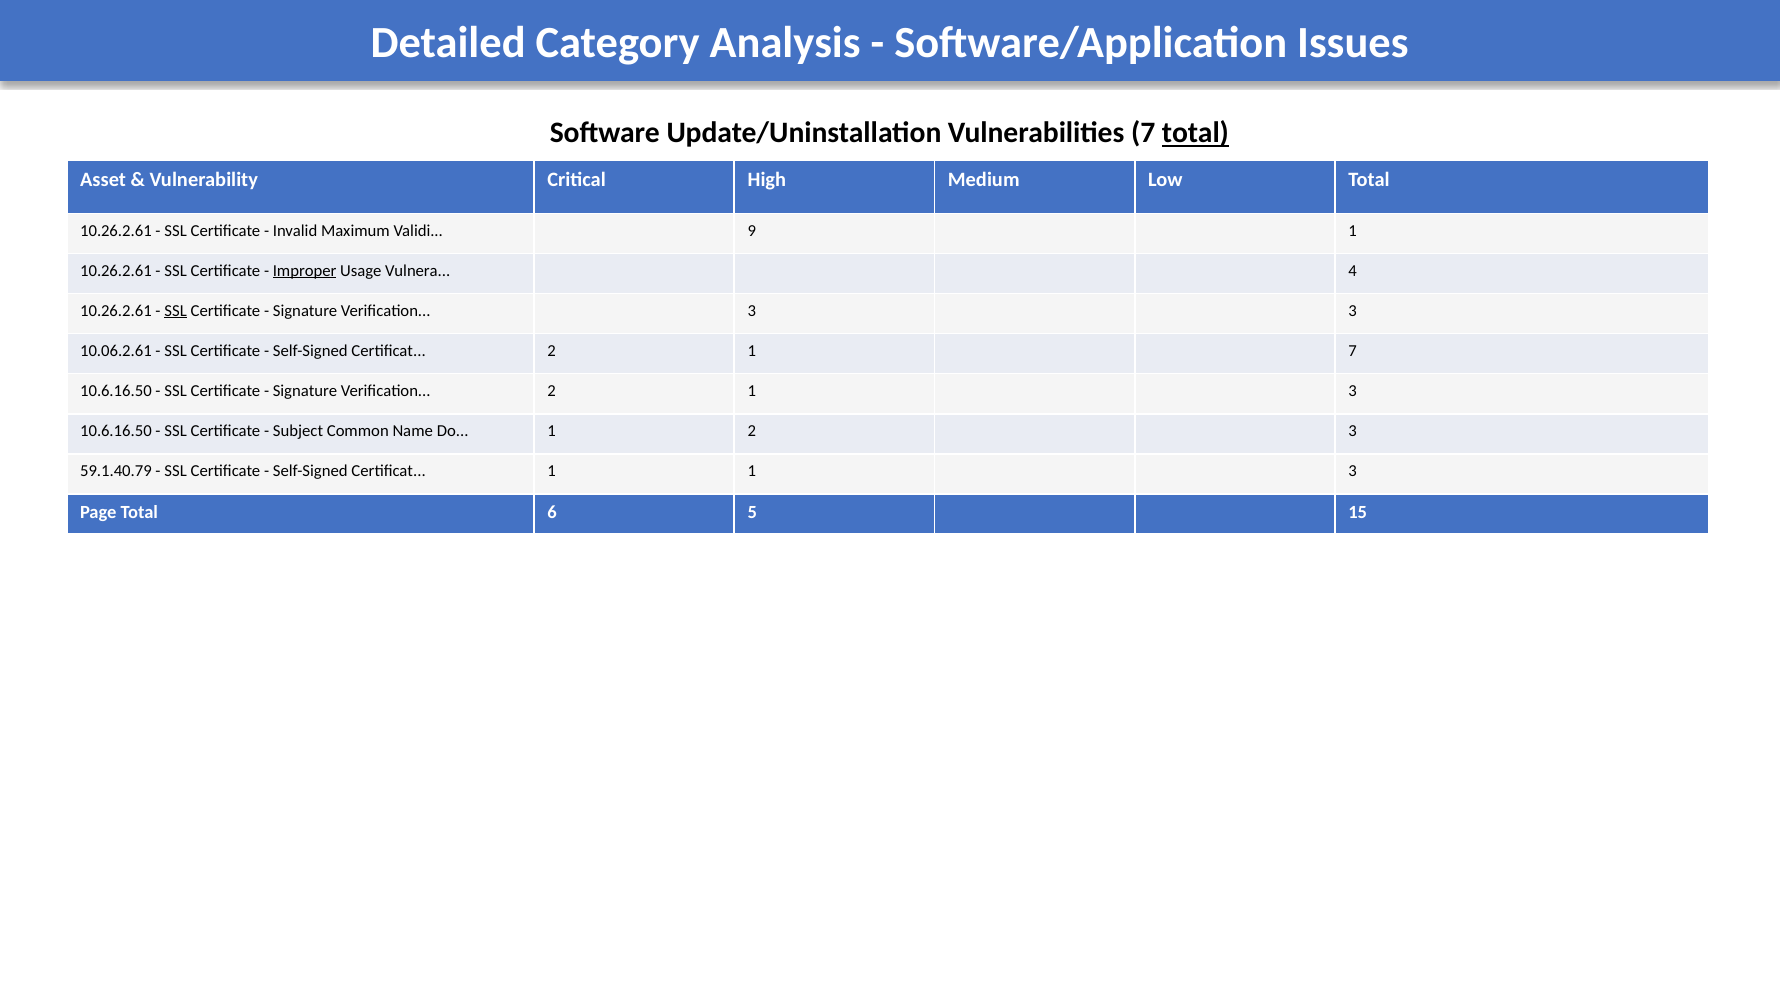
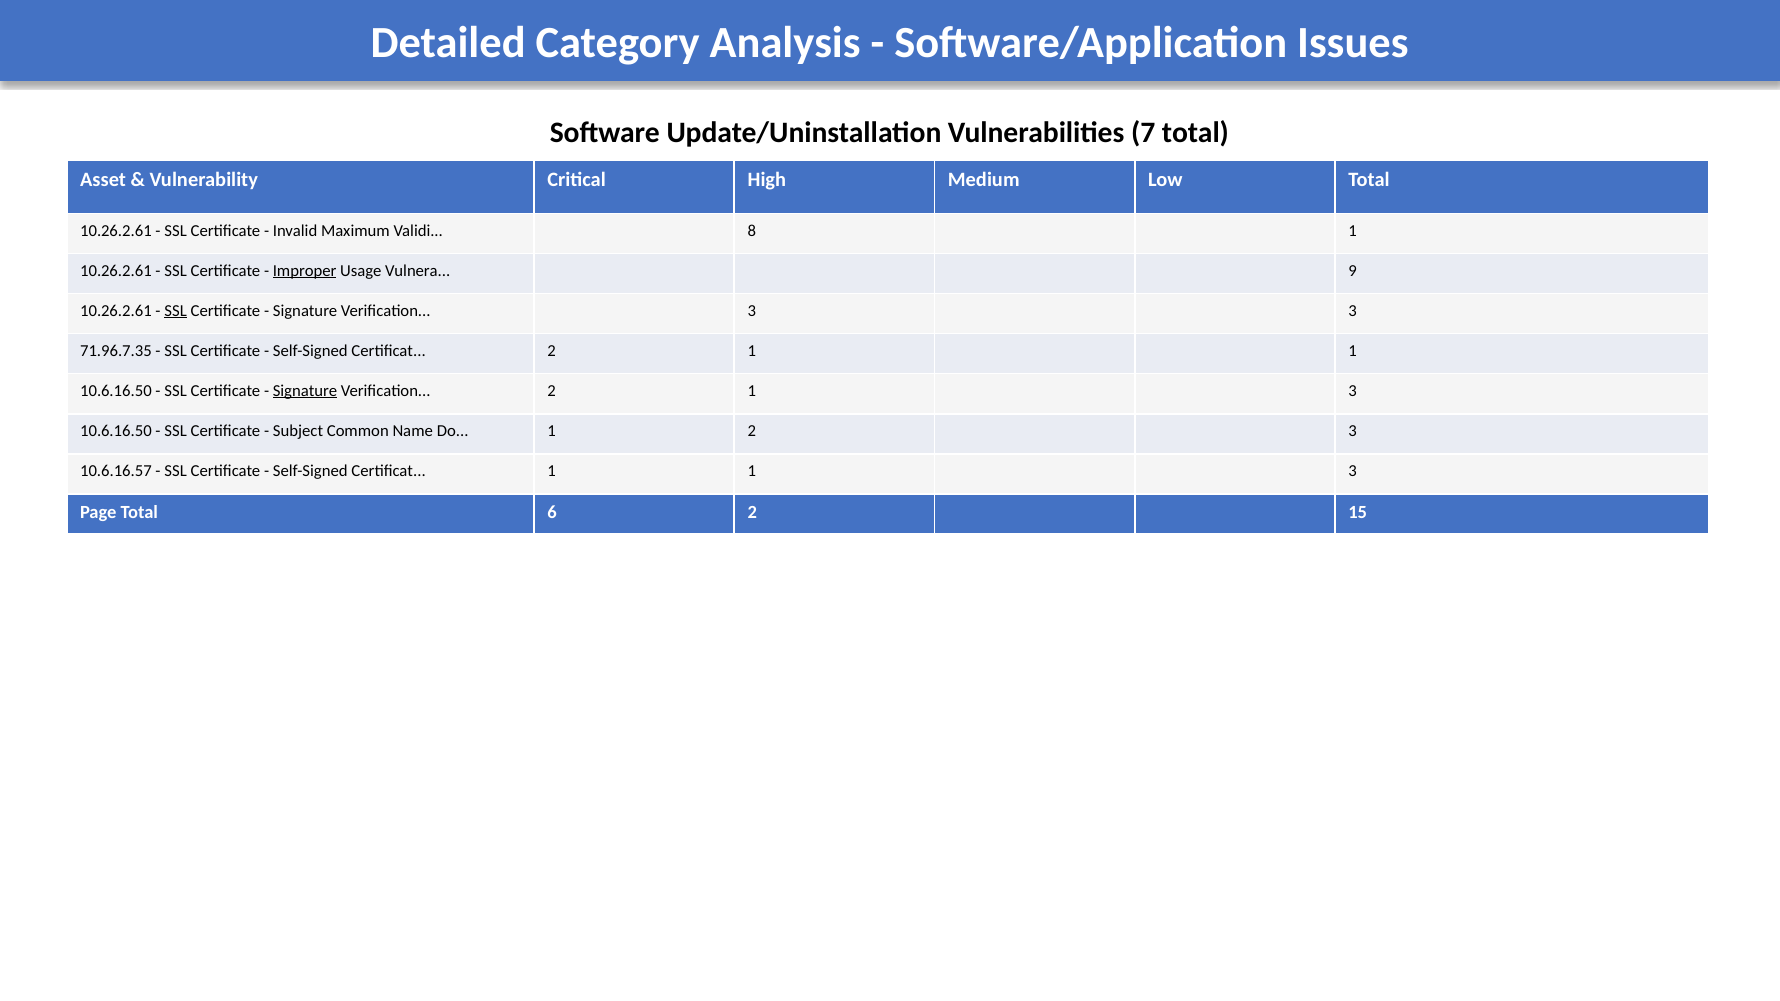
total underline: present -> none (1195, 133)
9: 9 -> 8 (752, 231)
4: 4 -> 9 (1353, 271)
10.06.2.61: 10.06.2.61 -> 71.96.7.35 (116, 351)
2 1 7: 7 -> 1 (1353, 351)
Signature underline: none -> present (305, 391)
59.1.40.79: 59.1.40.79 -> 10.6.16.57 (116, 471)
6 5: 5 -> 2 (752, 512)
